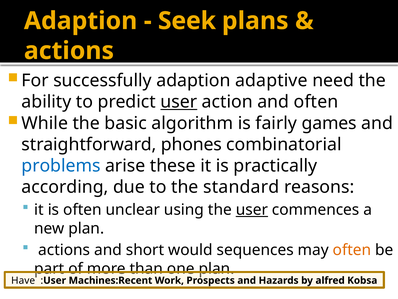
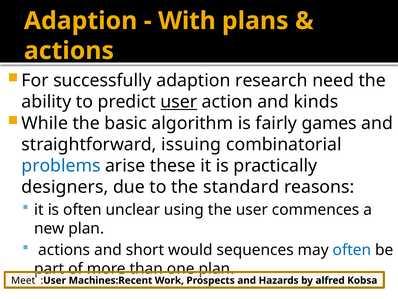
Seek: Seek -> With (187, 21)
adaptive: adaptive -> research (271, 80)
and often: often -> kinds (316, 102)
phones: phones -> issuing (191, 144)
according: according -> designers (65, 187)
user underline: present -> none (252, 210)
often colour: orange -> blue (352, 250)
Have: Have -> Meet (23, 280)
